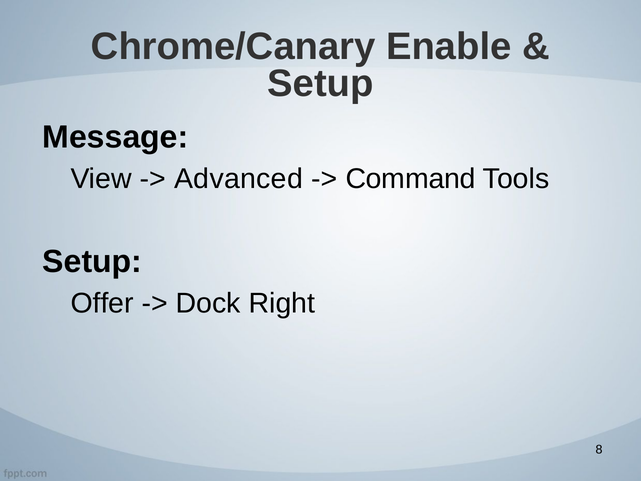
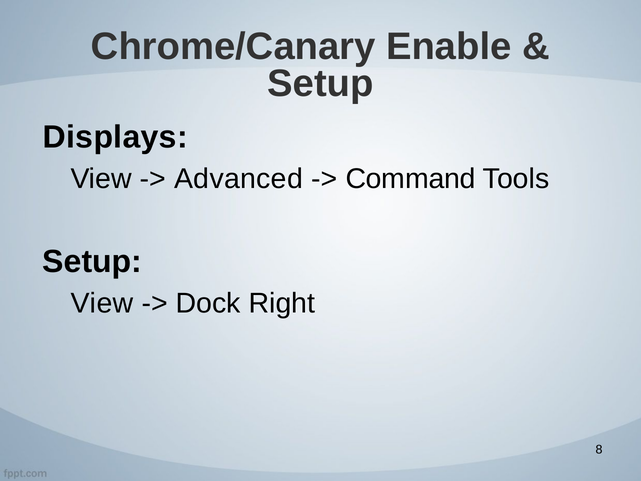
Message: Message -> Displays (115, 137)
Offer: Offer -> View (102, 303)
